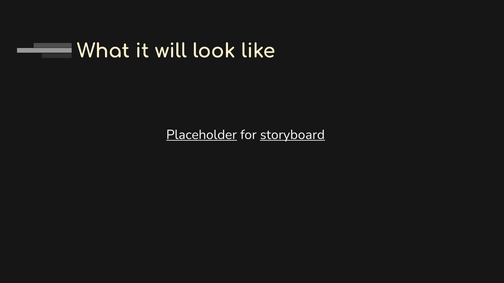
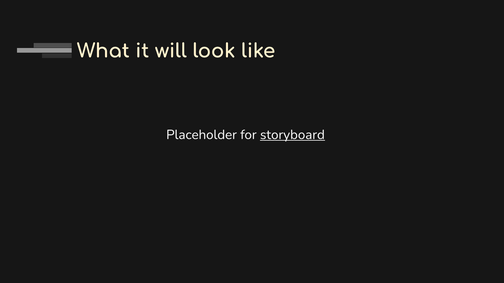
Placeholder underline: present -> none (202, 135)
